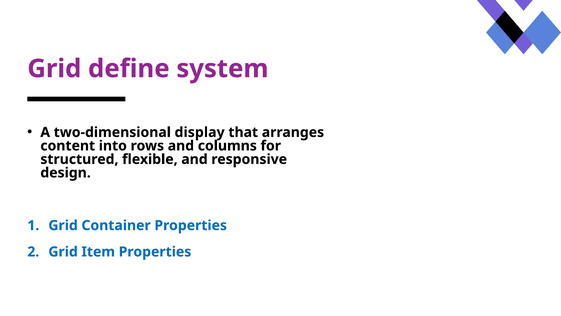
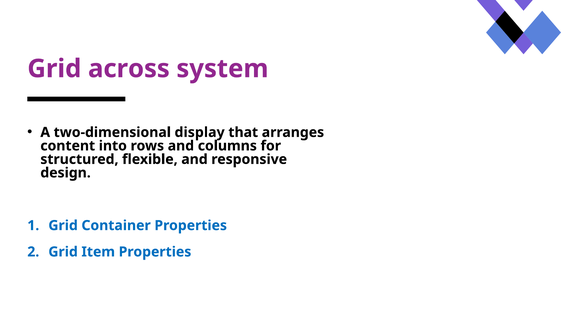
define: define -> across (129, 69)
